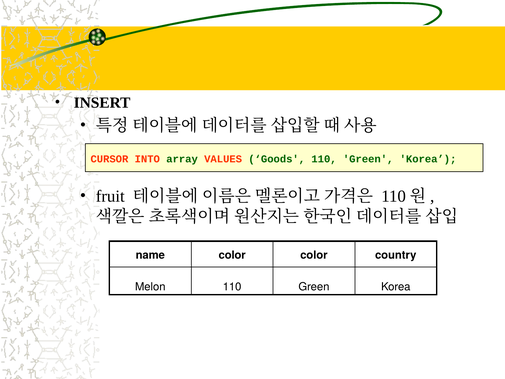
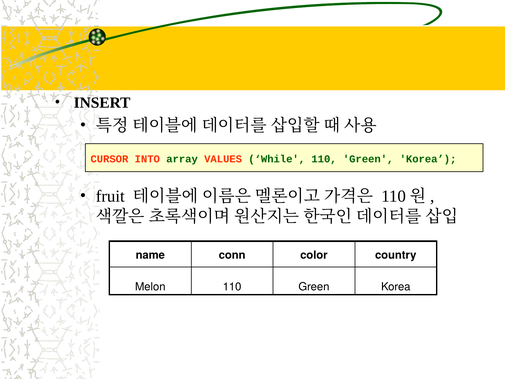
Goods: Goods -> While (277, 159)
name color: color -> conn (232, 255)
